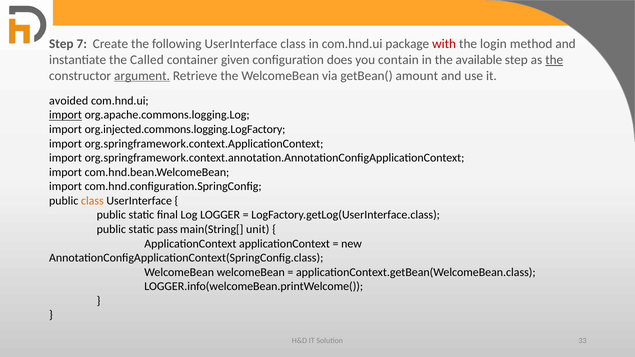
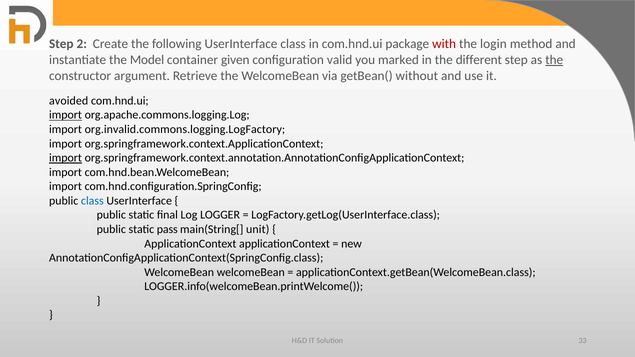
7: 7 -> 2 (82, 44)
Called: Called -> Model (147, 60)
does: does -> valid (340, 60)
contain: contain -> marked (398, 60)
available: available -> different (479, 60)
argument underline: present -> none (142, 76)
amount: amount -> without (417, 76)
org.injected.commons.logging.LogFactory: org.injected.commons.logging.LogFactory -> org.invalid.commons.logging.LogFactory (185, 129)
import underline: none -> present (66, 158)
class colour: orange -> blue (92, 201)
